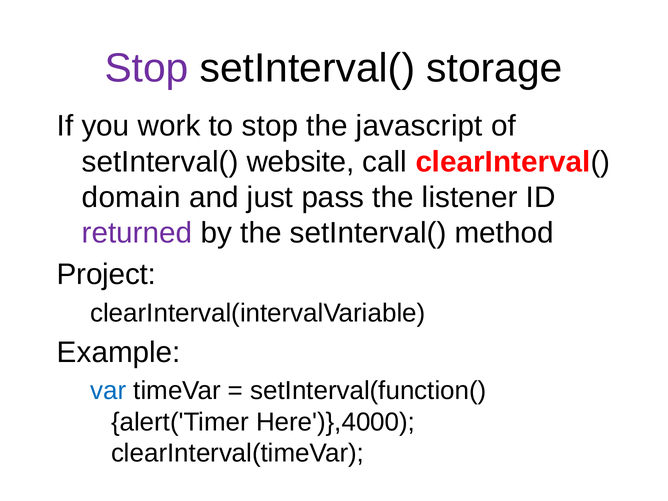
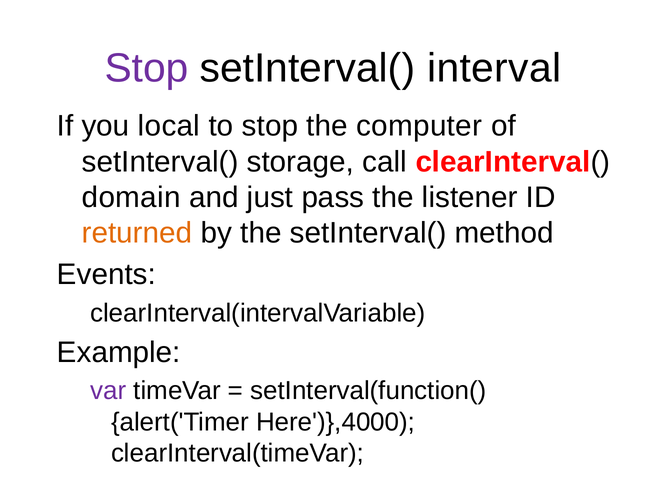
storage: storage -> interval (494, 68)
work: work -> local (169, 126)
javascript: javascript -> computer (419, 126)
website: website -> storage (300, 162)
returned colour: purple -> orange (137, 233)
Project: Project -> Events (106, 275)
var colour: blue -> purple (108, 391)
